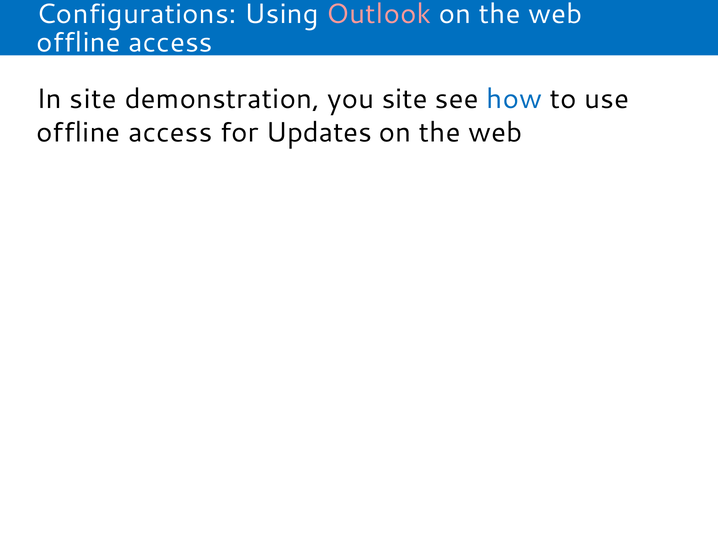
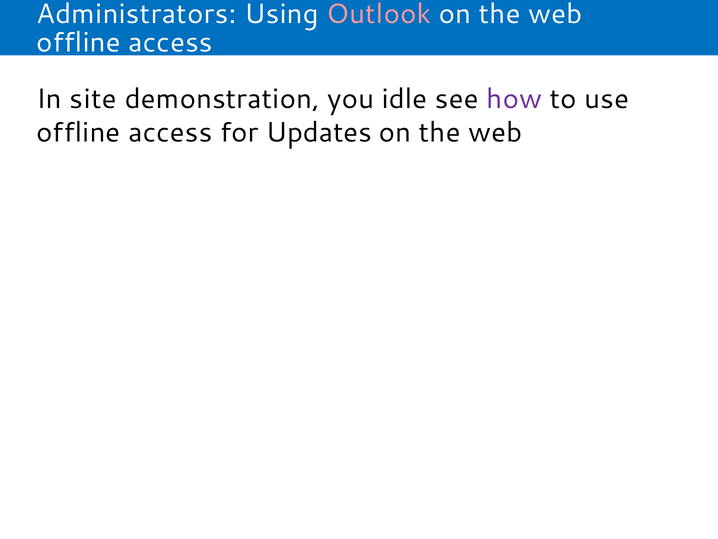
Configurations: Configurations -> Administrators (136, 14)
you site: site -> idle (405, 99)
how colour: blue -> purple (514, 99)
